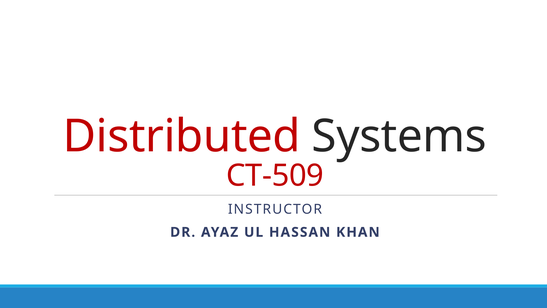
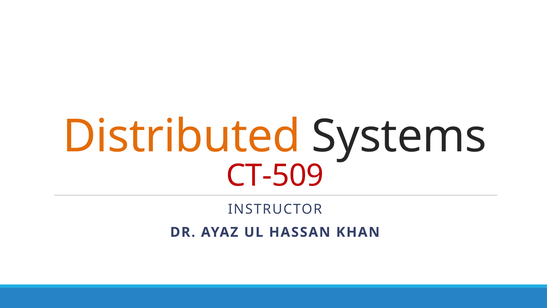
Distributed colour: red -> orange (182, 136)
